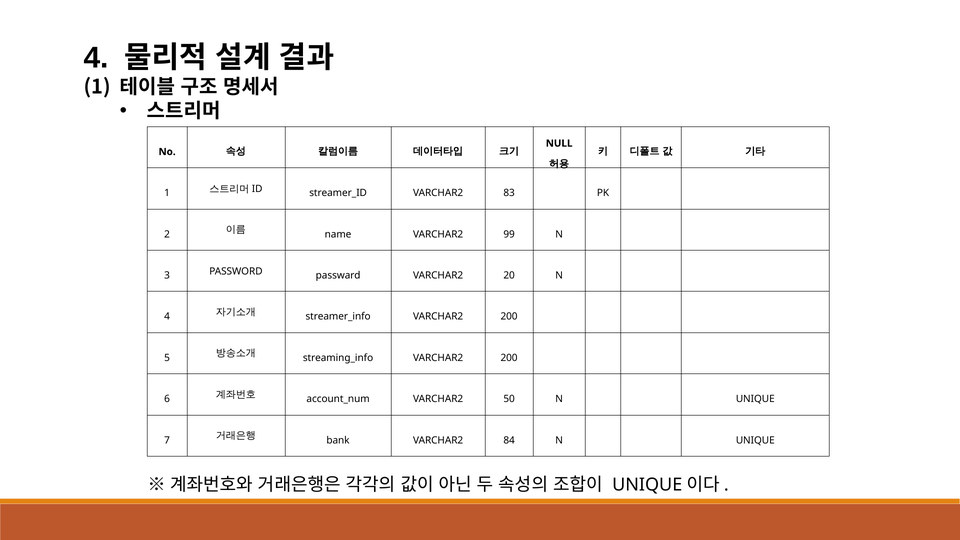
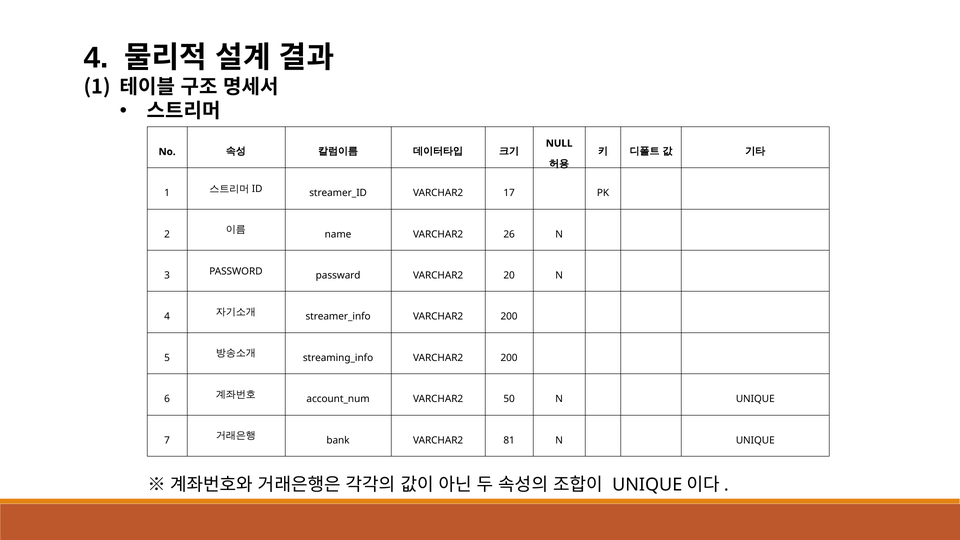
83: 83 -> 17 (509, 193)
99: 99 -> 26 (509, 234)
84: 84 -> 81 (509, 440)
